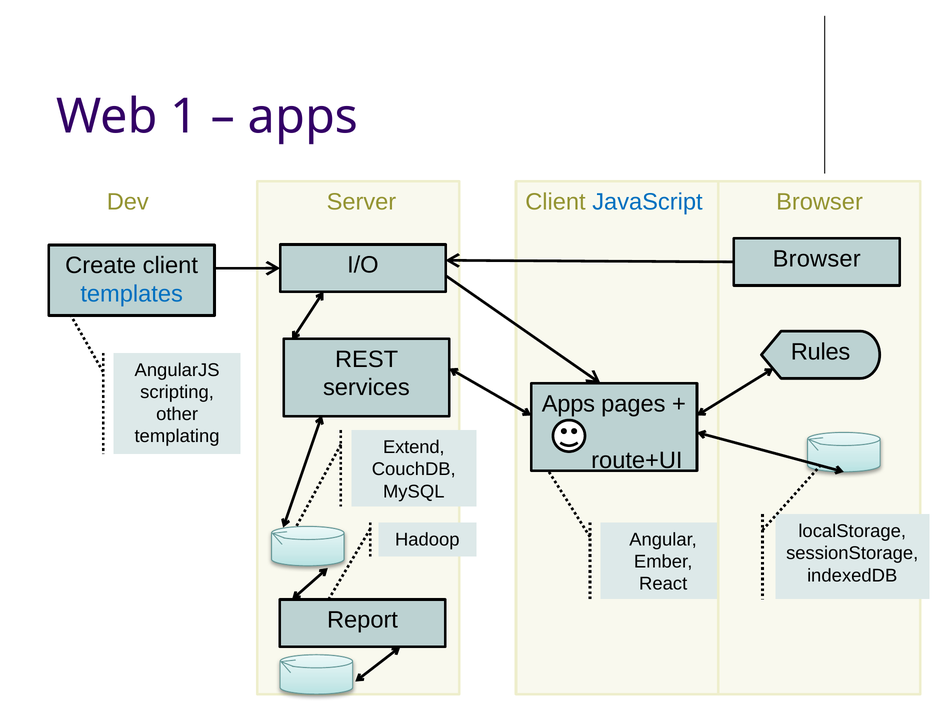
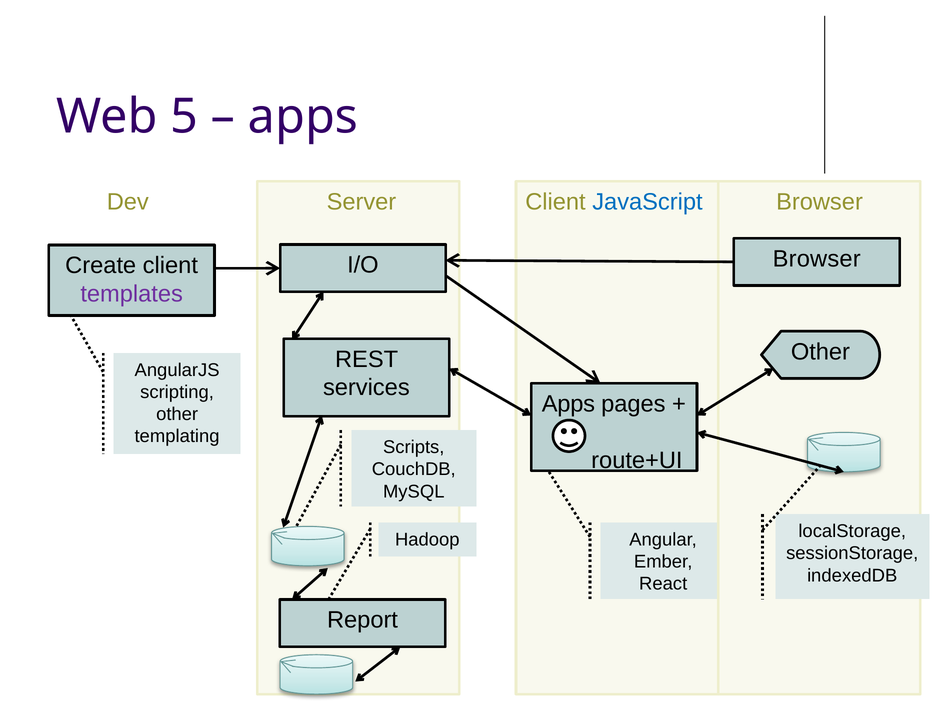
1: 1 -> 5 (184, 117)
templates colour: blue -> purple (132, 294)
Rules: Rules -> Other (820, 352)
Extend: Extend -> Scripts (414, 447)
